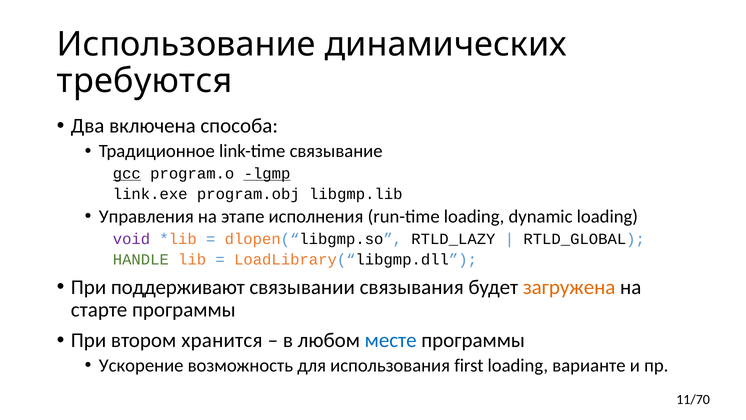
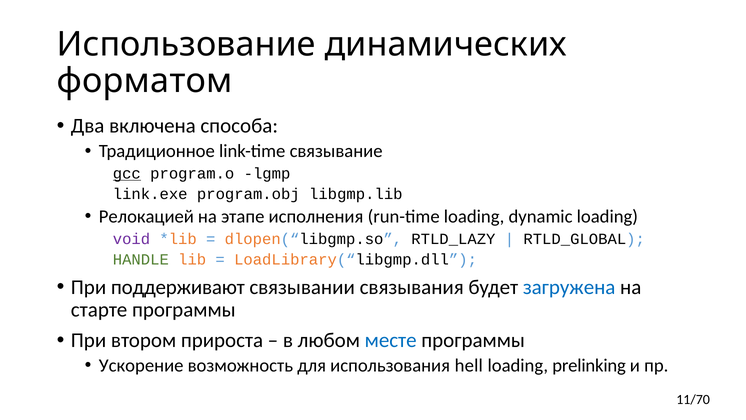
требуются: требуются -> форматом (145, 81)
lgmp underline: present -> none (267, 173)
Управления: Управления -> Релокацией (146, 216)
загружена colour: orange -> blue (569, 287)
хранится: хранится -> прироста (222, 340)
first: first -> hell (469, 365)
варианте: варианте -> prelinking (589, 365)
